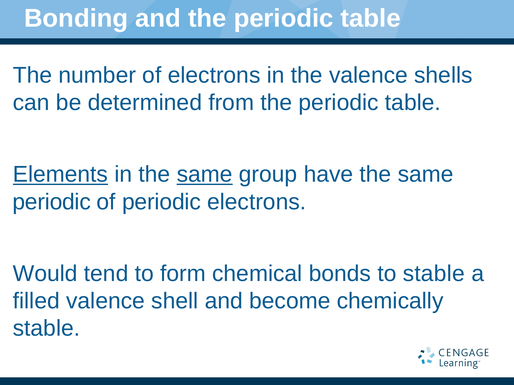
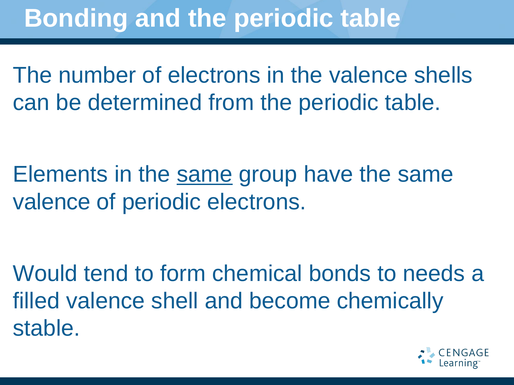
Elements underline: present -> none (60, 175)
periodic: periodic -> valence (52, 202)
to stable: stable -> needs (434, 274)
